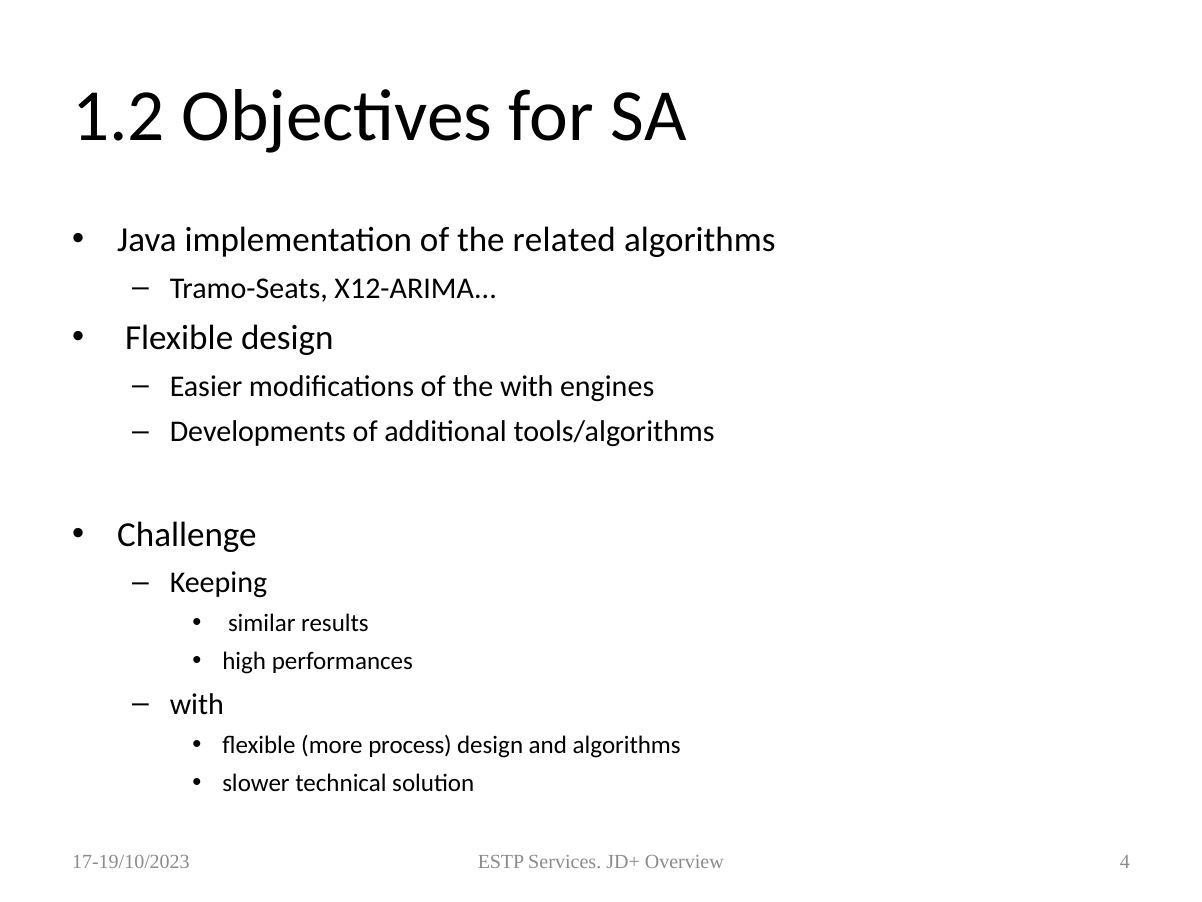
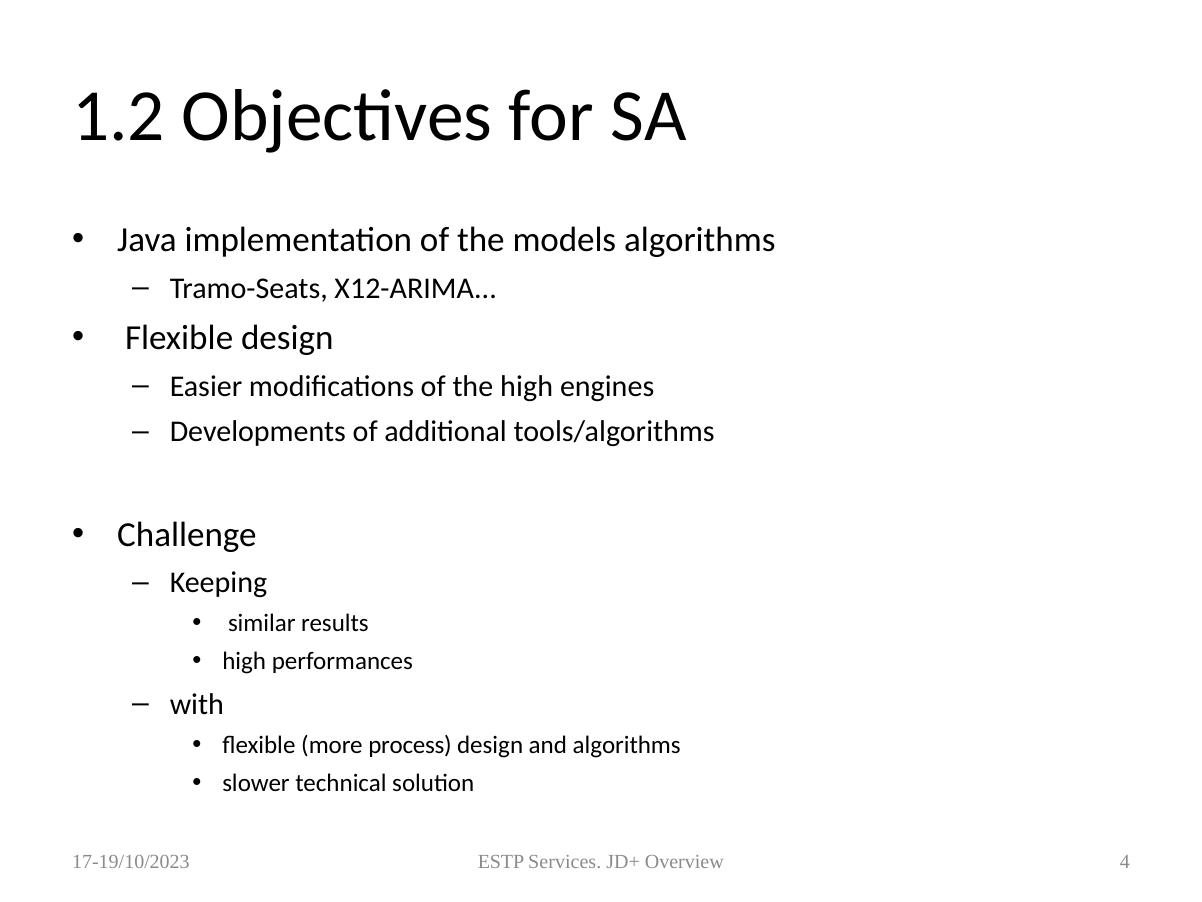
related: related -> models (564, 240)
the with: with -> high (527, 386)
